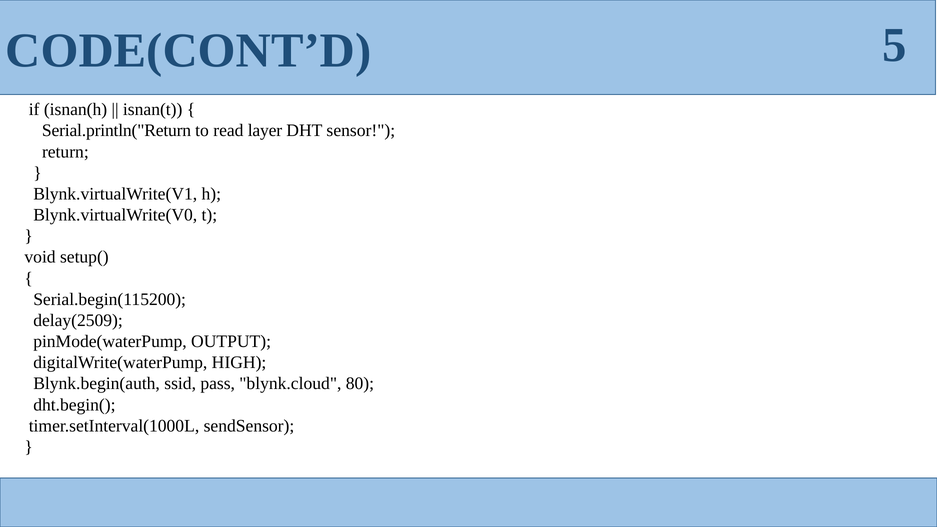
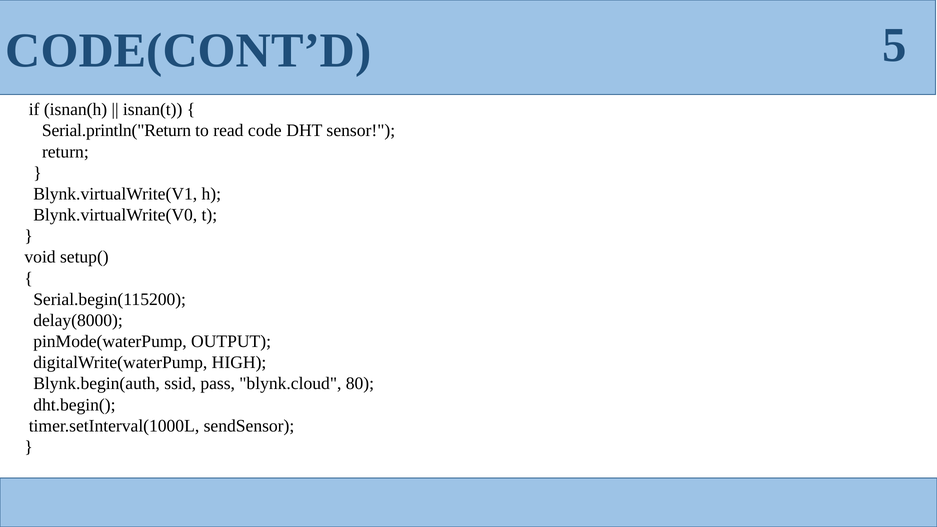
layer: layer -> code (265, 131)
delay(2509: delay(2509 -> delay(8000 (78, 320)
